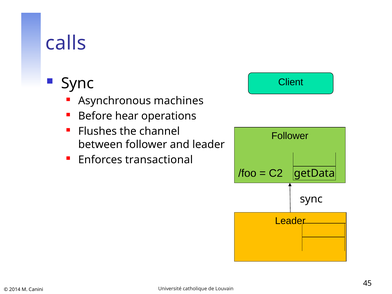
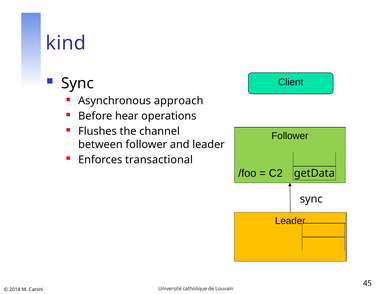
calls: calls -> kind (66, 43)
machines: machines -> approach (179, 101)
